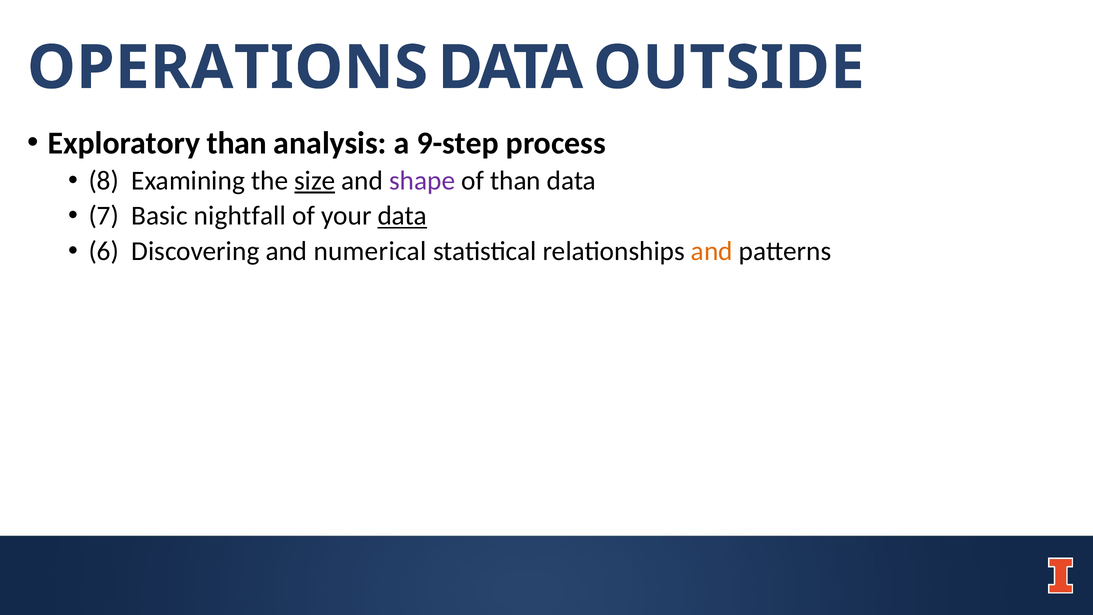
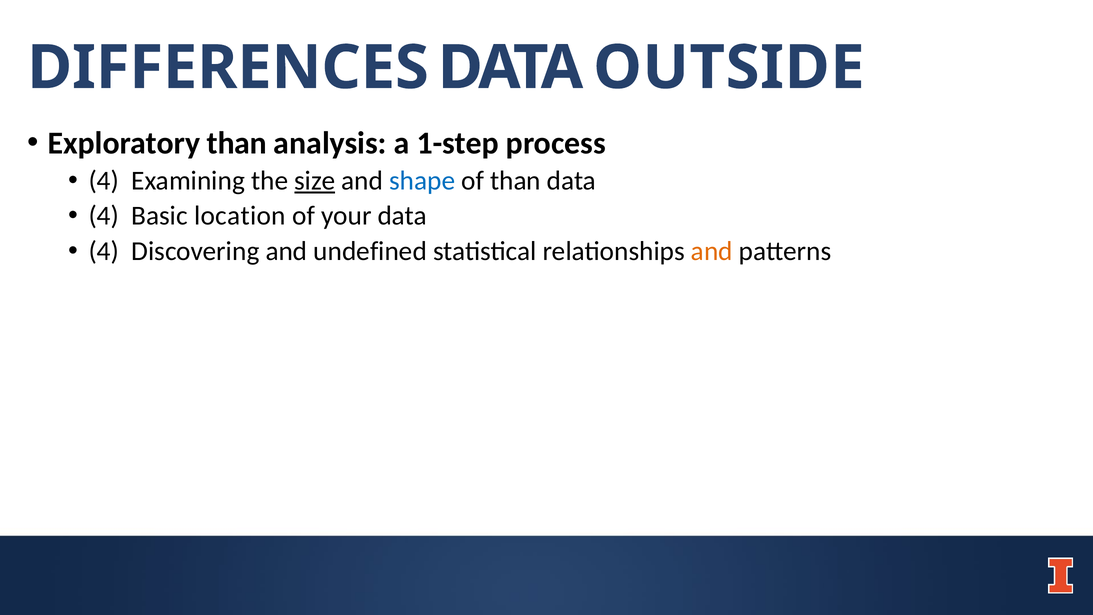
OPERATIONS: OPERATIONS -> DIFFERENCES (228, 68)
9-step: 9-step -> 1-step (458, 143)
8: 8 -> 4 (104, 181)
shape colour: purple -> blue (422, 181)
7: 7 -> 4 (104, 216)
nightfall: nightfall -> location (240, 216)
data underline: present -> none (402, 216)
6: 6 -> 4 (104, 251)
numerical: numerical -> undefined (370, 251)
